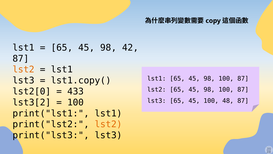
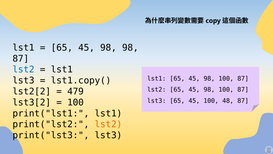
98 42: 42 -> 98 (130, 48)
lst2 colour: orange -> blue (23, 69)
lst2[0: lst2[0 -> lst2[2 (32, 91)
433: 433 -> 479 (75, 91)
